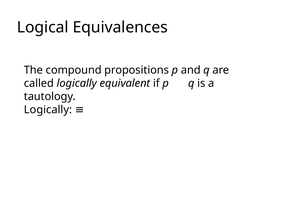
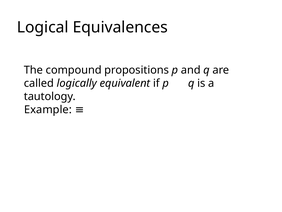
Logically: Logically -> Example (48, 109)
